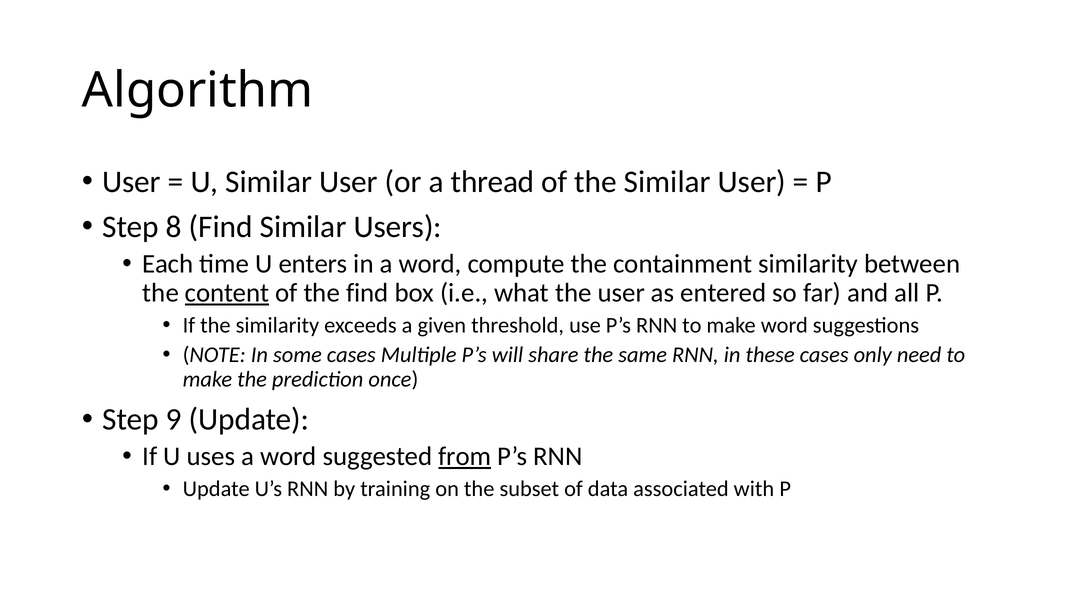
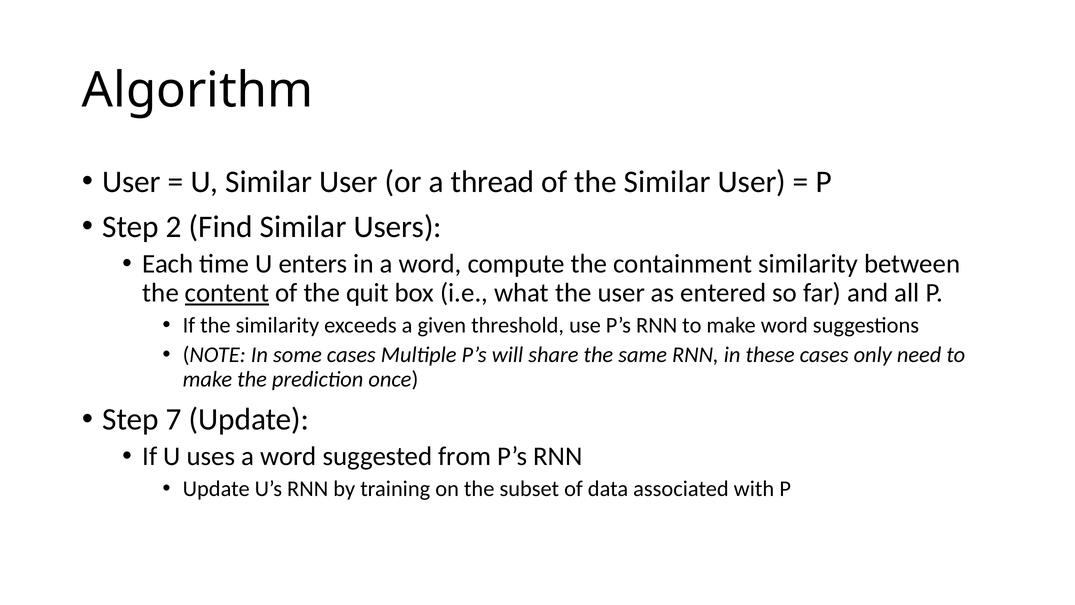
8: 8 -> 2 (174, 227)
the find: find -> quit (367, 293)
9: 9 -> 7 (174, 419)
from underline: present -> none (465, 456)
